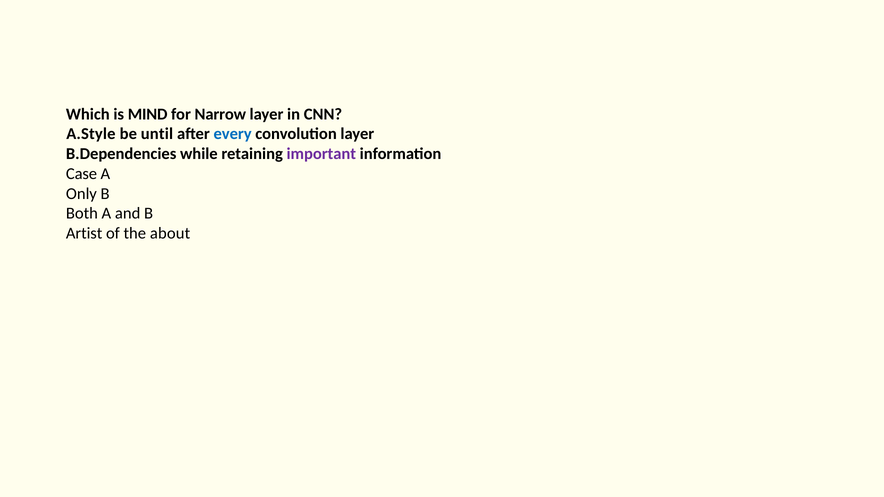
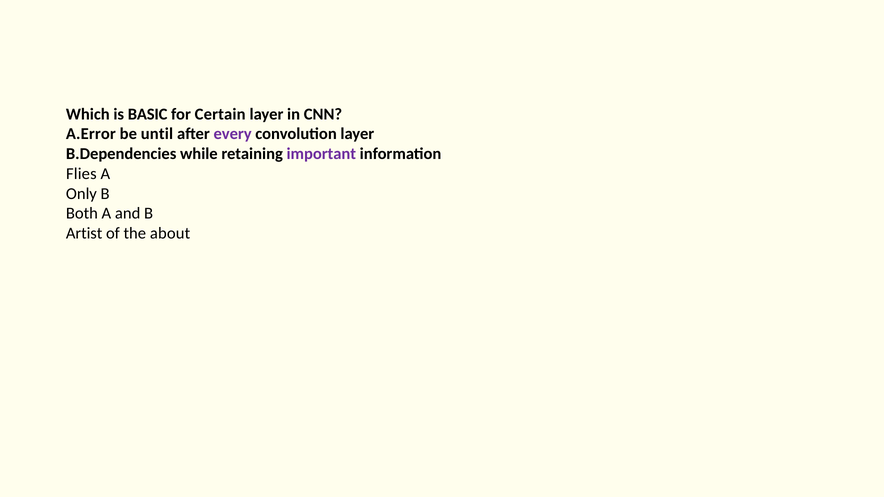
MIND: MIND -> BASIC (148, 114)
Narrow: Narrow -> Certain (220, 114)
A.Style: A.Style -> A.Error (91, 134)
every colour: blue -> purple (233, 134)
Case: Case -> Flies (81, 174)
